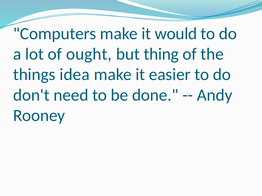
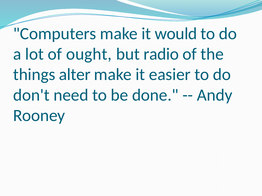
thing: thing -> radio (161, 54)
idea: idea -> alter (75, 75)
